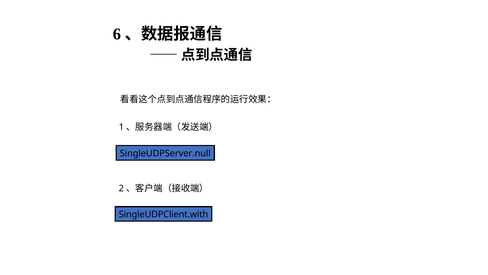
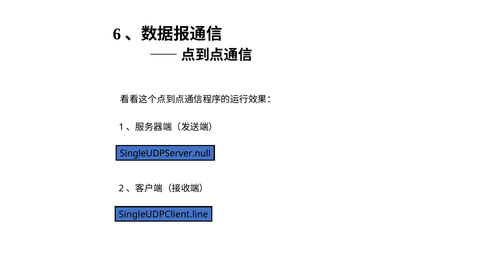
SingleUDPClient.with: SingleUDPClient.with -> SingleUDPClient.line (163, 214)
